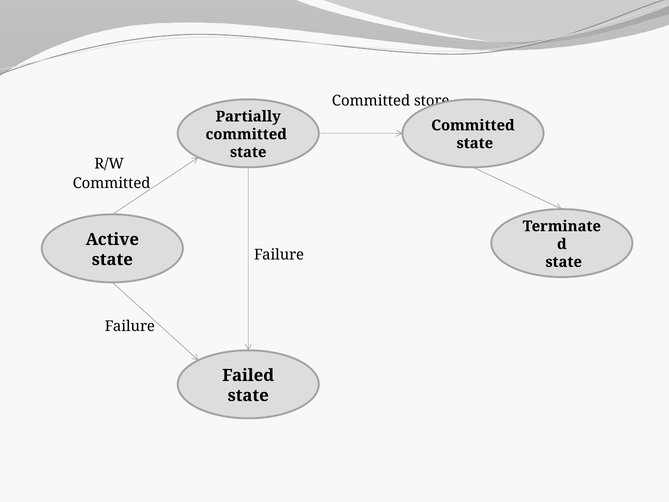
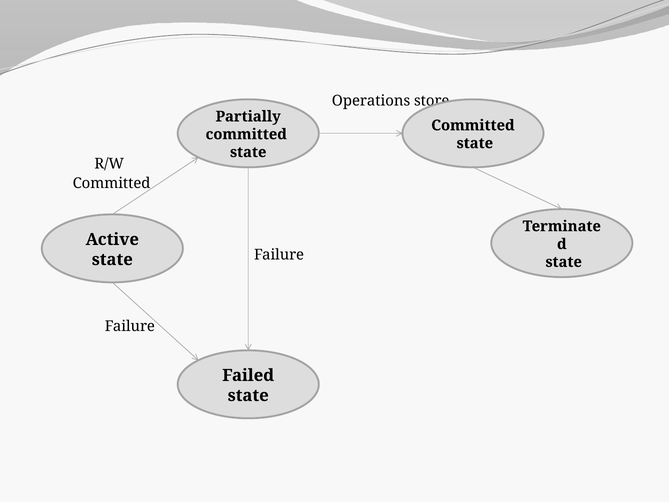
Committed: Committed -> Operations (371, 101)
